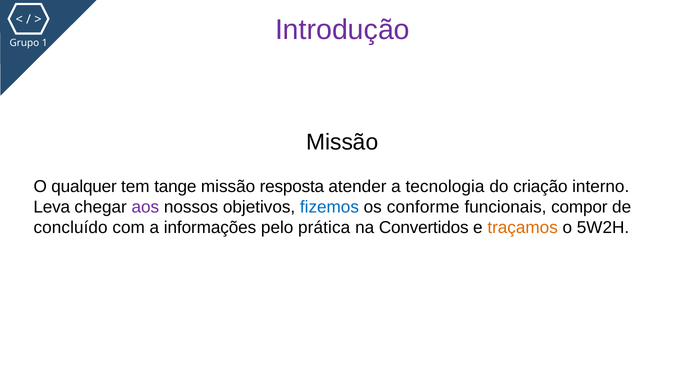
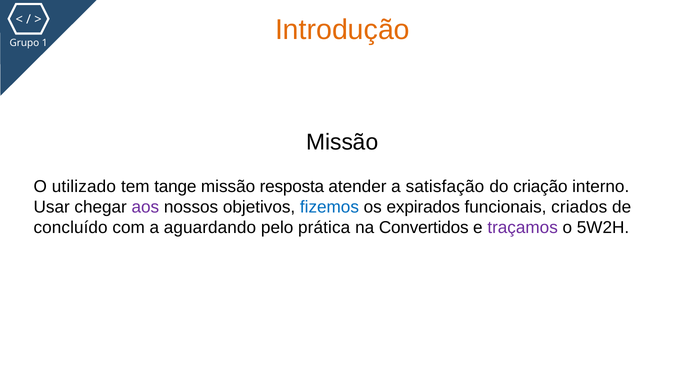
Introdução colour: purple -> orange (342, 30)
qualquer: qualquer -> utilizado (84, 186)
tecnologia: tecnologia -> satisfação (445, 186)
Leva: Leva -> Usar (52, 207)
conforme: conforme -> expirados (423, 207)
compor: compor -> criados (579, 207)
informações: informações -> aguardando (210, 227)
traçamos colour: orange -> purple (523, 227)
